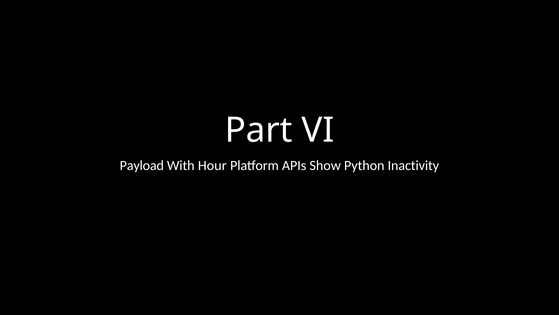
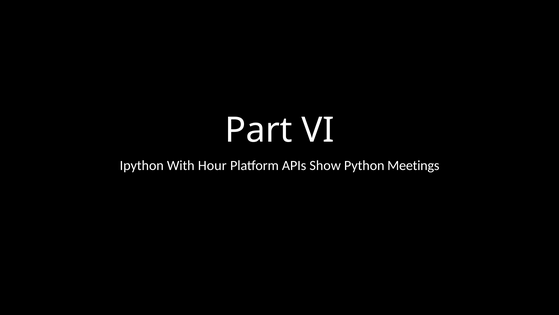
Payload: Payload -> Ipython (142, 165)
Inactivity: Inactivity -> Meetings (413, 165)
